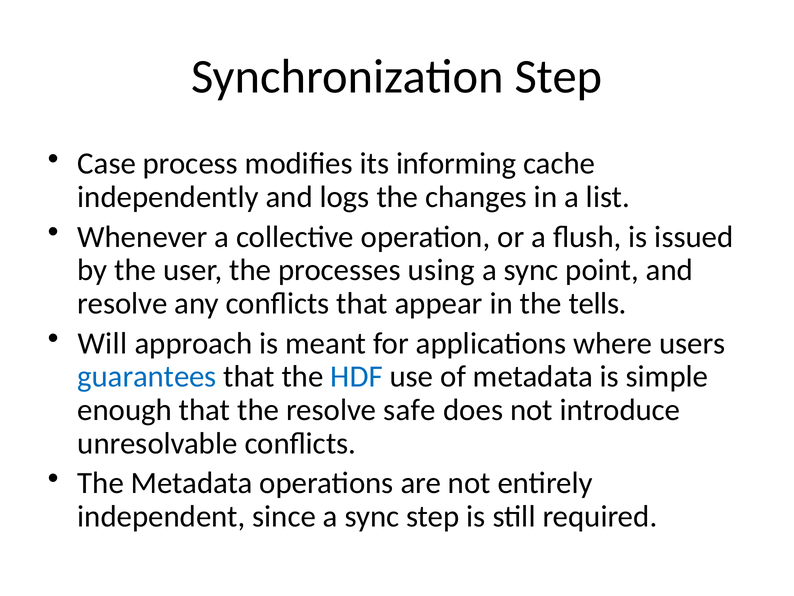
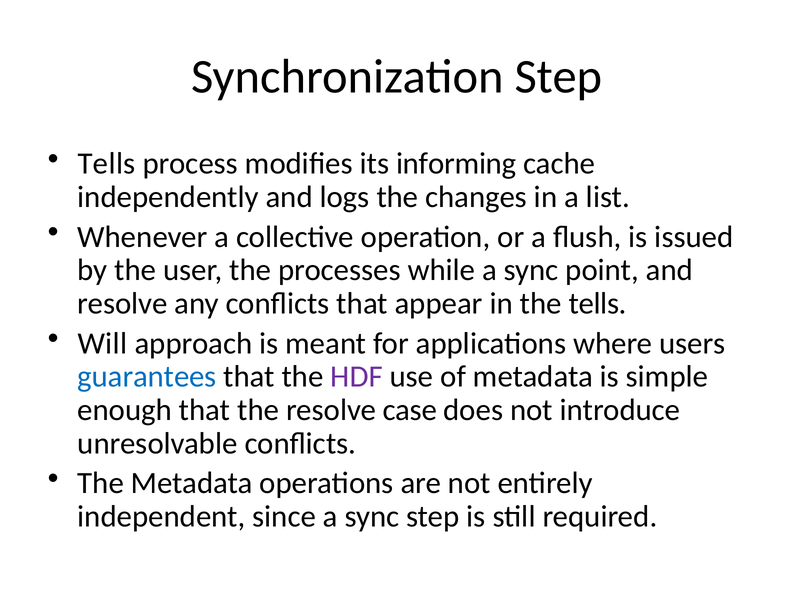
Case: Case -> Tells (107, 164)
using: using -> while (442, 270)
HDF colour: blue -> purple (357, 376)
safe: safe -> case (410, 410)
